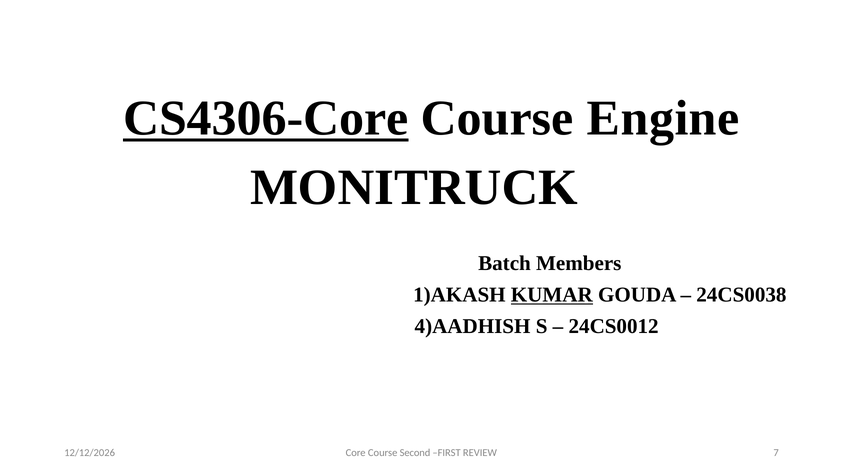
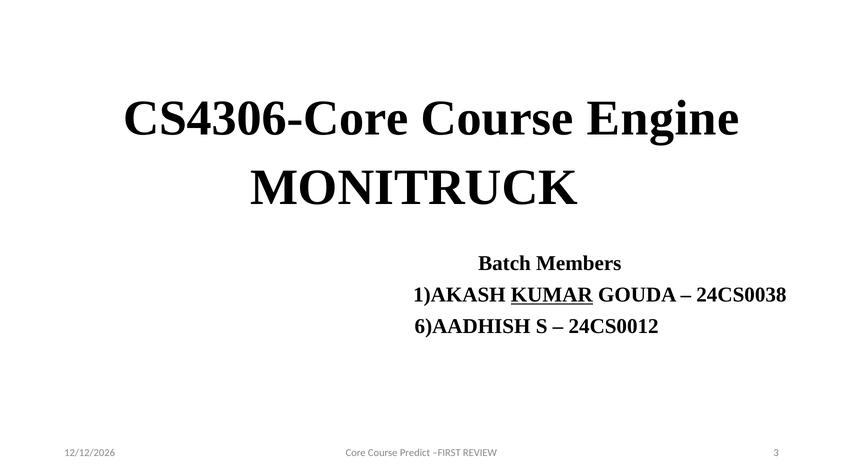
CS4306-Core underline: present -> none (266, 118)
4)AADHISH: 4)AADHISH -> 6)AADHISH (473, 327)
Second: Second -> Predict (415, 453)
7: 7 -> 3 (776, 453)
